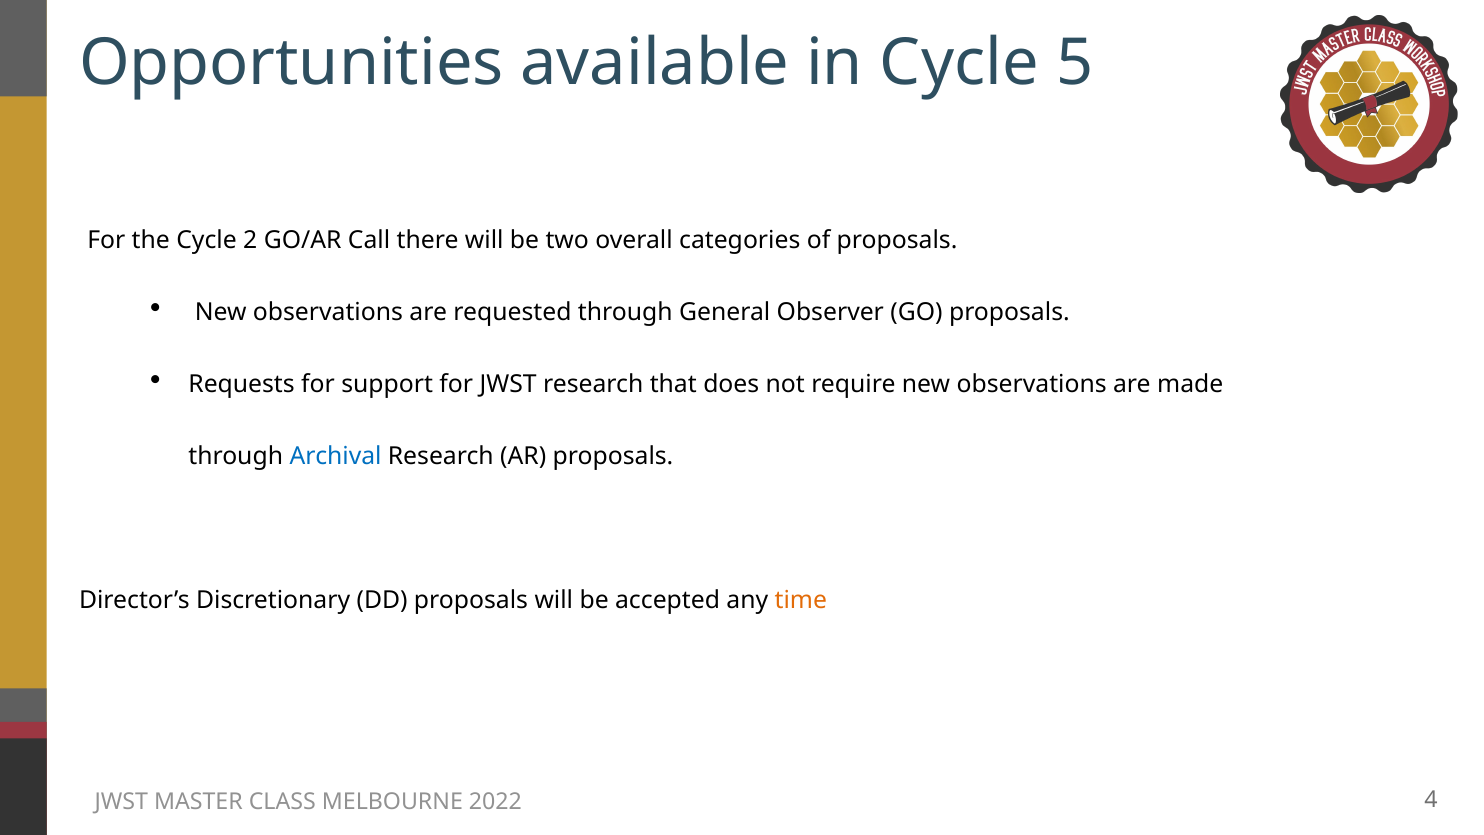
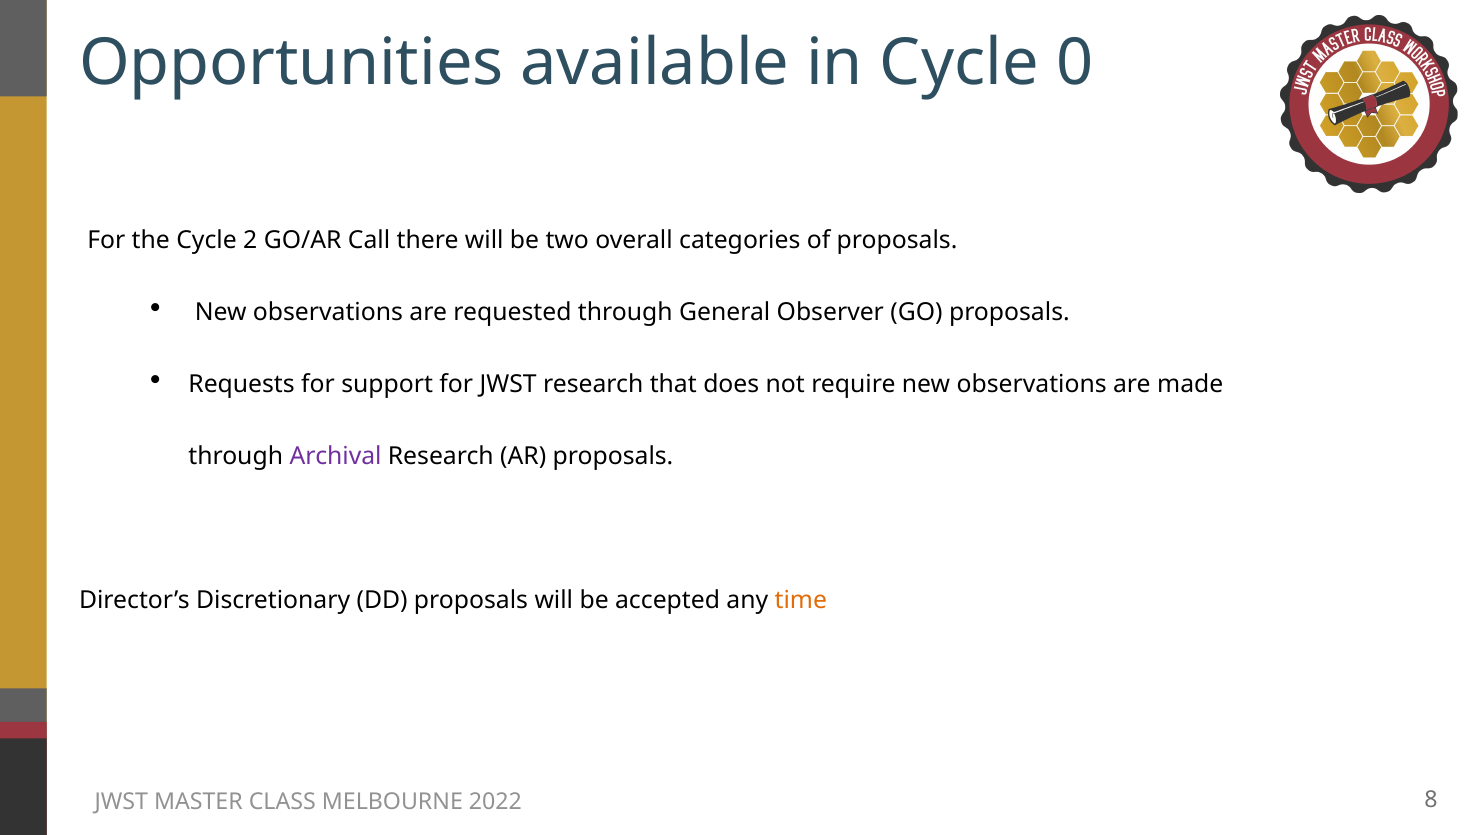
5: 5 -> 0 (1075, 63)
Archival colour: blue -> purple (336, 456)
4: 4 -> 8 (1431, 800)
